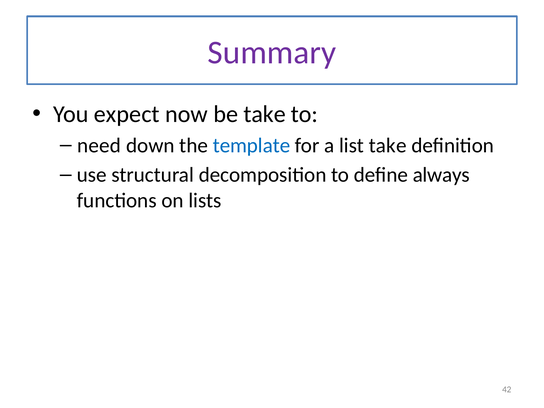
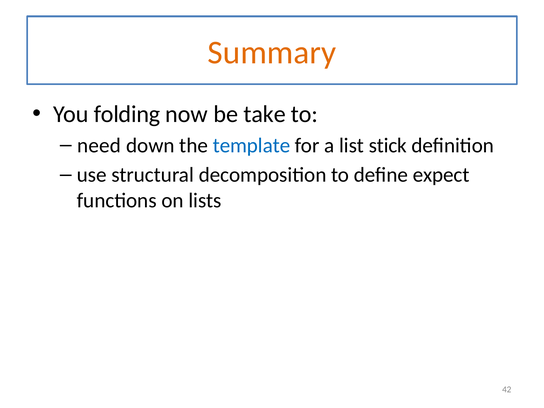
Summary colour: purple -> orange (272, 53)
expect: expect -> folding (127, 114)
list take: take -> stick (388, 145)
always: always -> expect (441, 175)
